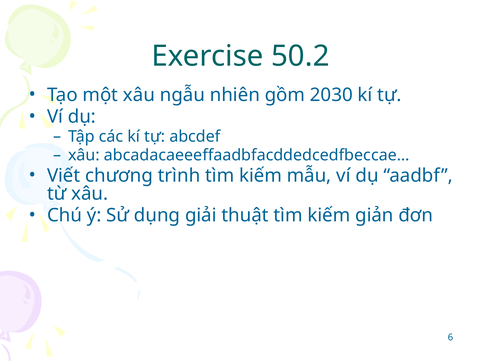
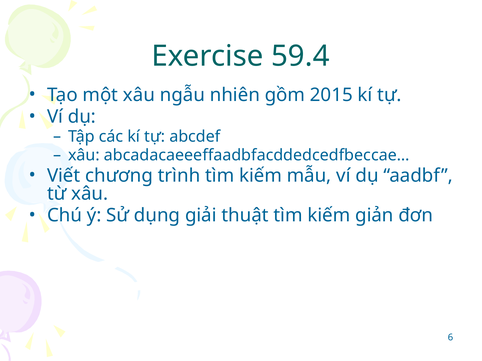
50.2: 50.2 -> 59.4 (300, 56)
2030: 2030 -> 2015 (331, 95)
